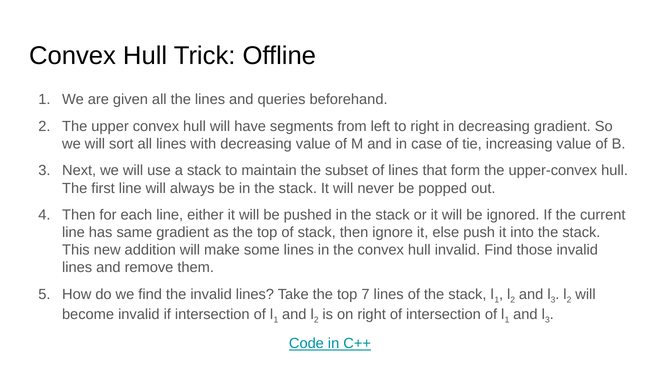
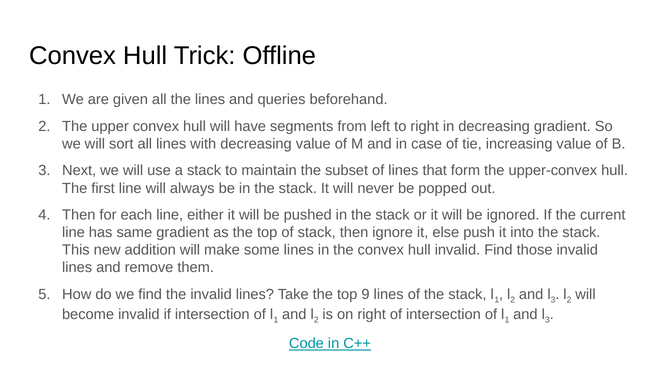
7: 7 -> 9 (365, 295)
